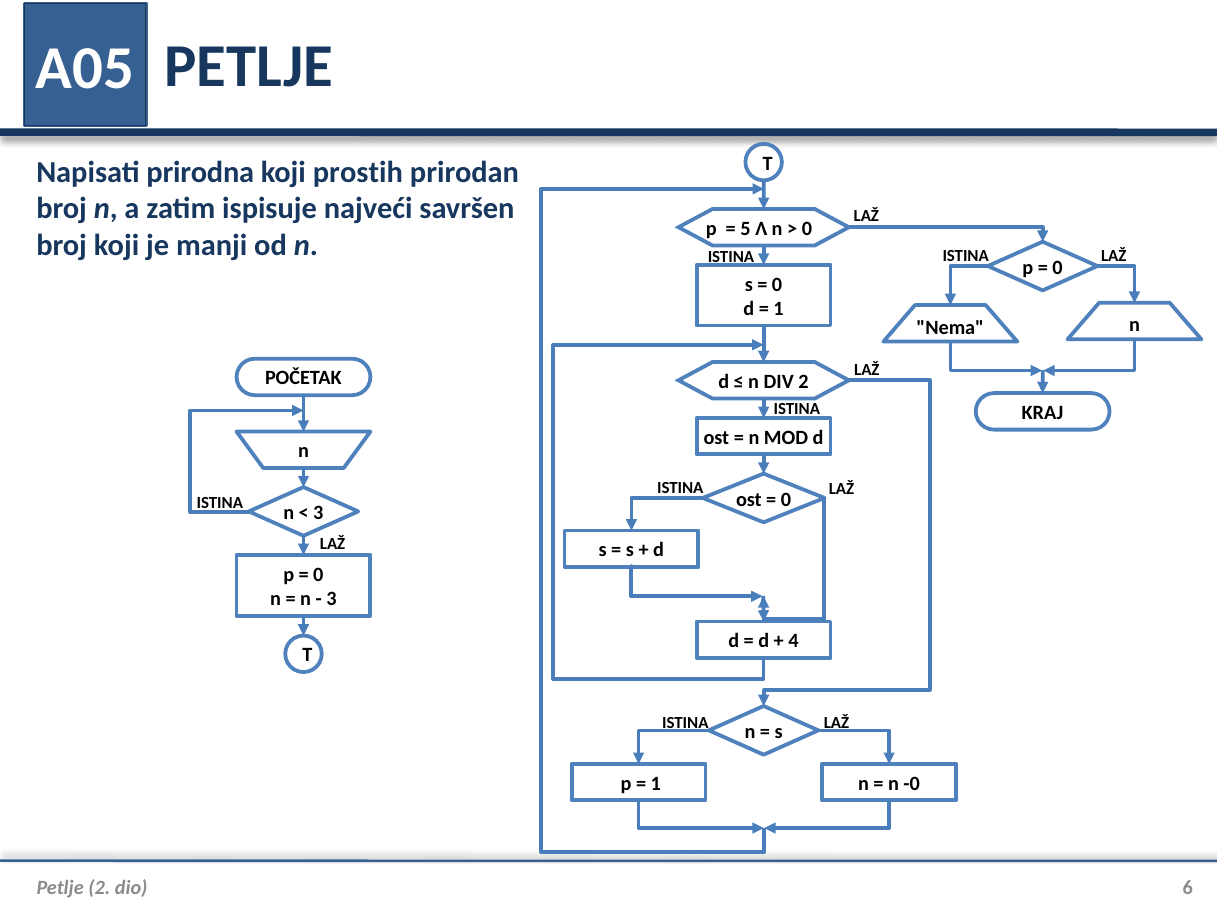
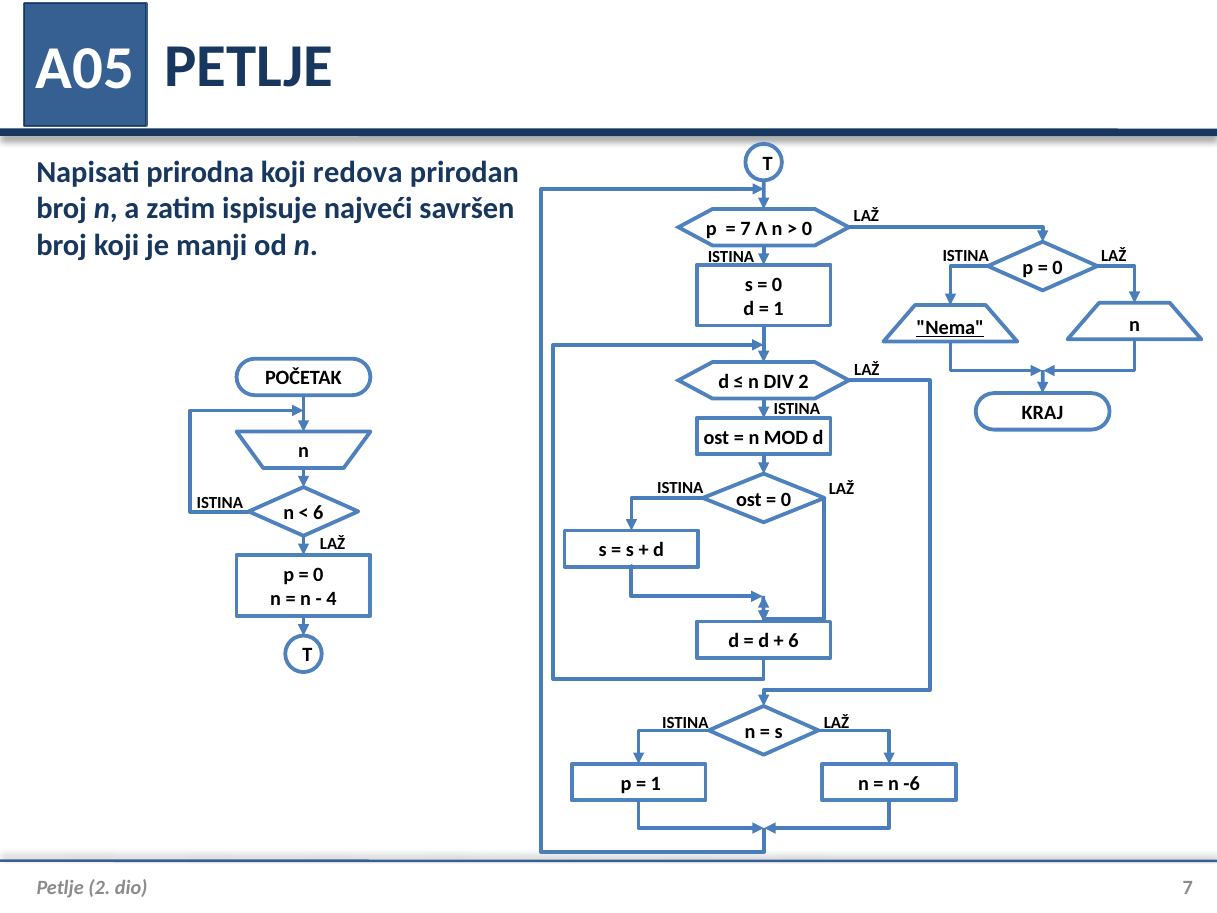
prostih: prostih -> redova (358, 172)
5: 5 -> 7 (745, 229)
Nema underline: none -> present (950, 327)
3: 3 -> 6 (318, 513)
3: 3 -> 4 (332, 599)
4: 4 -> 6 (794, 641)
-0: -0 -> -6 (912, 783)
dio 6: 6 -> 7 (1188, 887)
